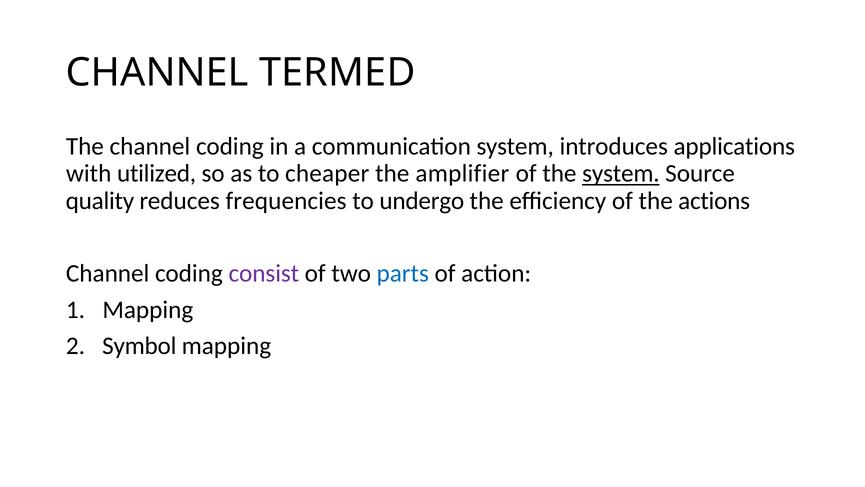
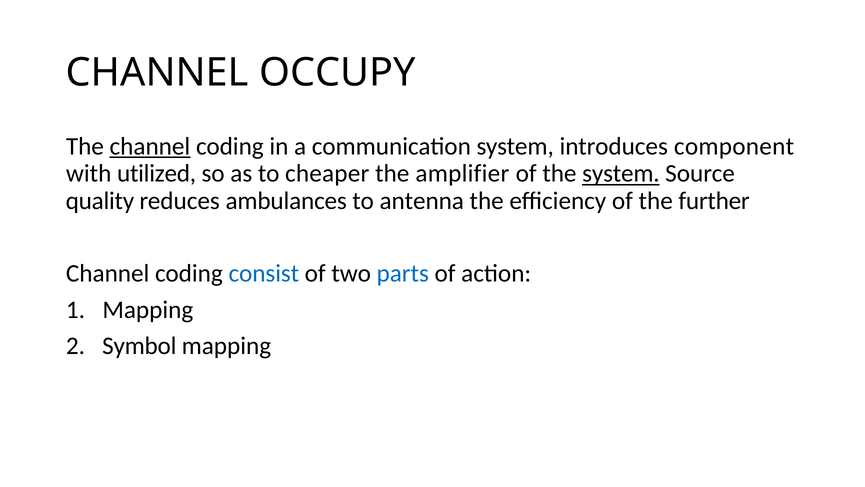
TERMED: TERMED -> OCCUPY (337, 73)
channel underline: none -> present (150, 146)
applications: applications -> component (734, 146)
frequencies: frequencies -> ambulances (286, 201)
undergo: undergo -> antenna (422, 201)
actions: actions -> further (714, 201)
consist colour: purple -> blue (264, 273)
